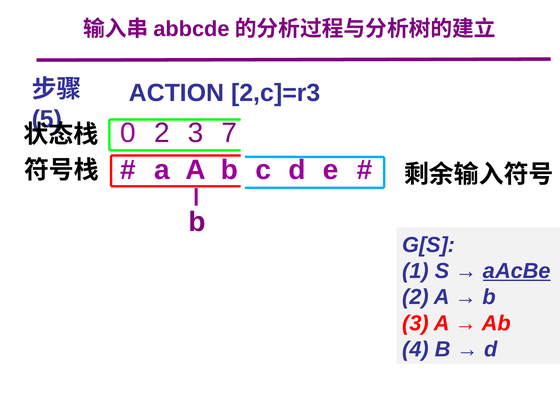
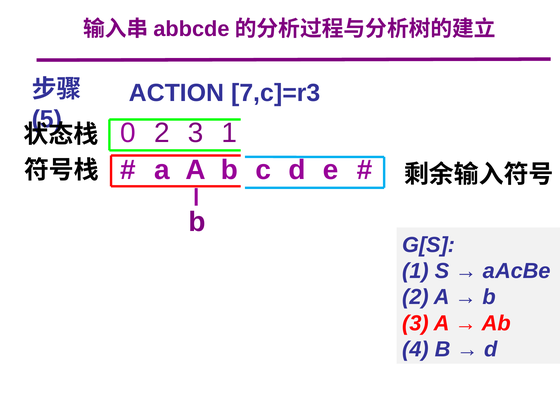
2,c]=r3: 2,c]=r3 -> 7,c]=r3 (276, 93)
3 7: 7 -> 1 (229, 133)
aAcBe underline: present -> none (517, 271)
